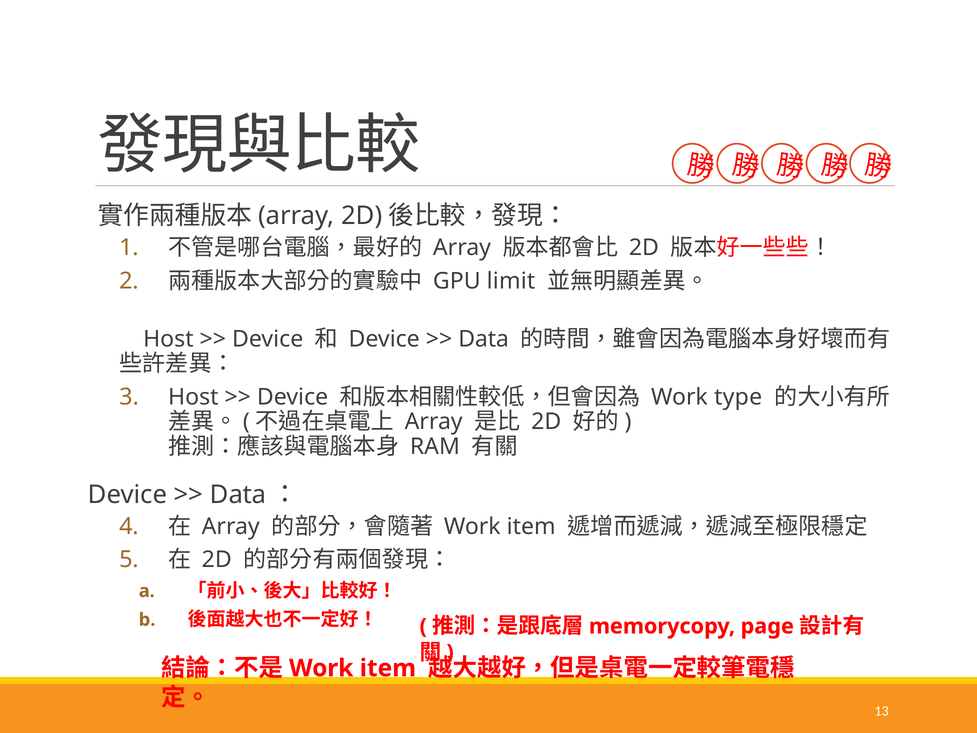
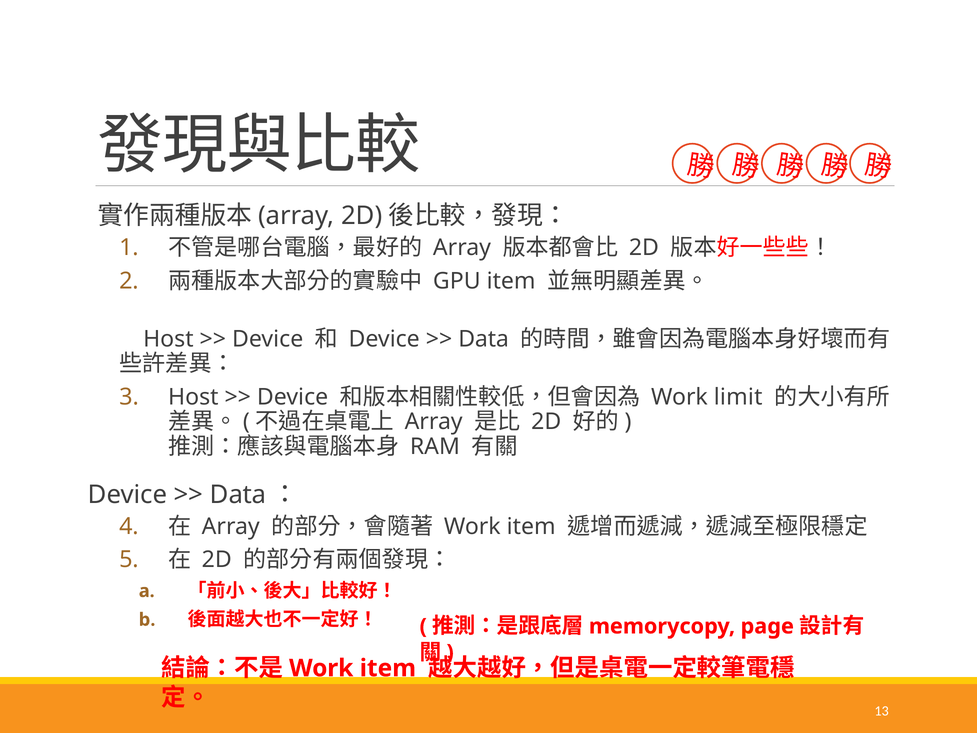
GPU limit: limit -> item (511, 281)
type: type -> limit (738, 397)
